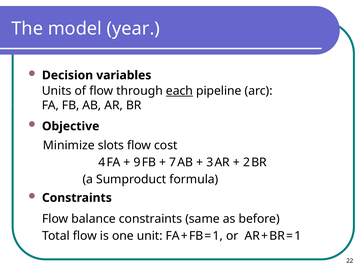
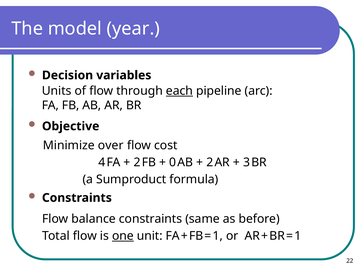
slots: slots -> over (111, 145)
9: 9 -> 2 (137, 162)
7: 7 -> 0 (173, 162)
3: 3 -> 2 (210, 162)
2: 2 -> 3 (246, 162)
one underline: none -> present (123, 236)
